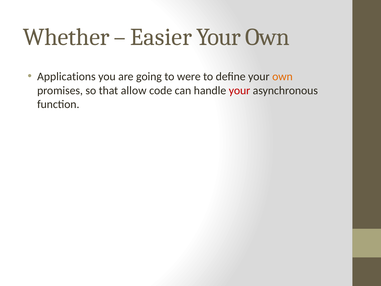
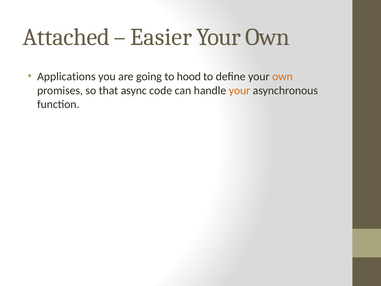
Whether: Whether -> Attached (66, 37)
were: were -> hood (189, 76)
allow: allow -> async (134, 90)
your colour: red -> orange (239, 90)
